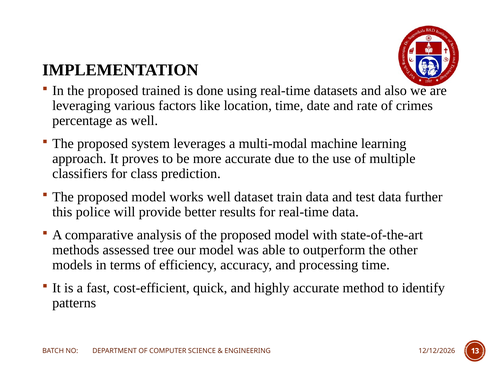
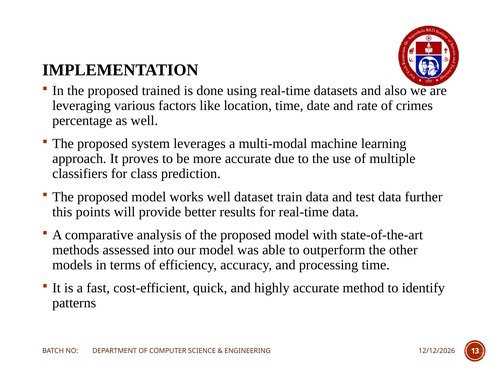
police: police -> points (93, 212)
tree: tree -> into (164, 250)
